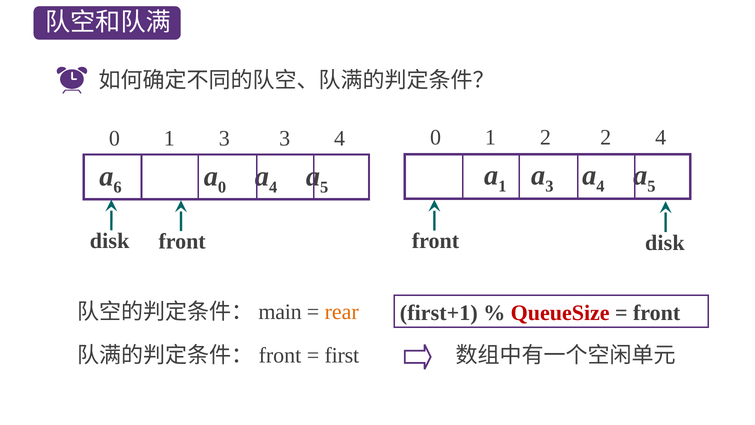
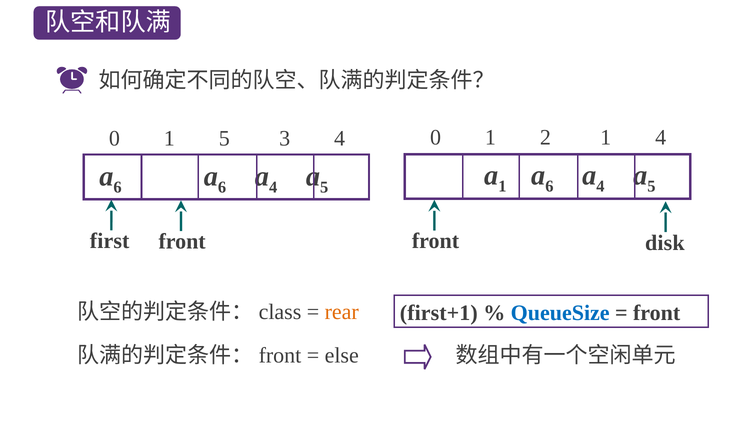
2 2: 2 -> 1 (606, 138)
1 3: 3 -> 5 (224, 139)
3: 3 -> 6 (549, 186)
0: 0 -> 6 (222, 187)
disk: disk -> first (110, 241)
QueueSize colour: red -> blue (560, 313)
main: main -> class (280, 312)
first: first -> else (342, 355)
